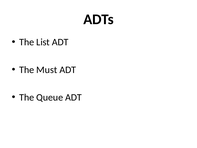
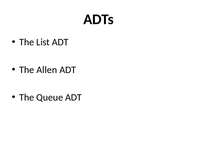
Must: Must -> Allen (47, 70)
